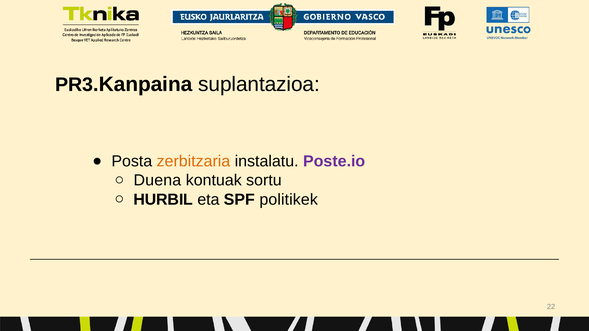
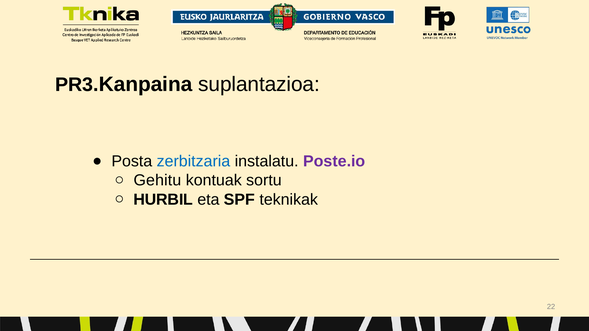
zerbitzaria colour: orange -> blue (193, 161)
Duena: Duena -> Gehitu (157, 181)
politikek: politikek -> teknikak (289, 200)
